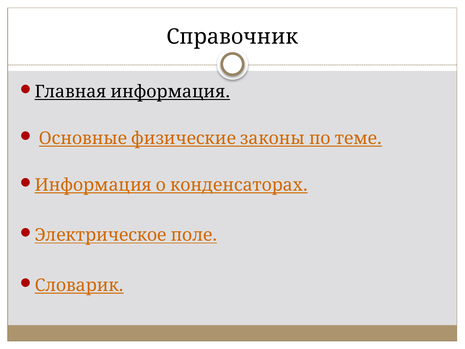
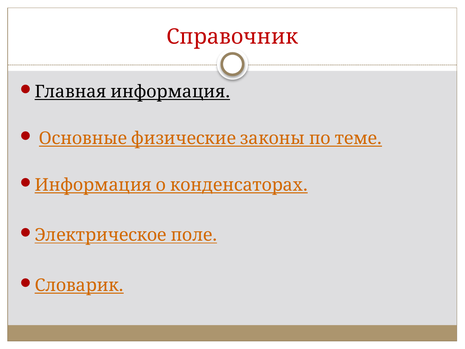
Справочник colour: black -> red (232, 37)
